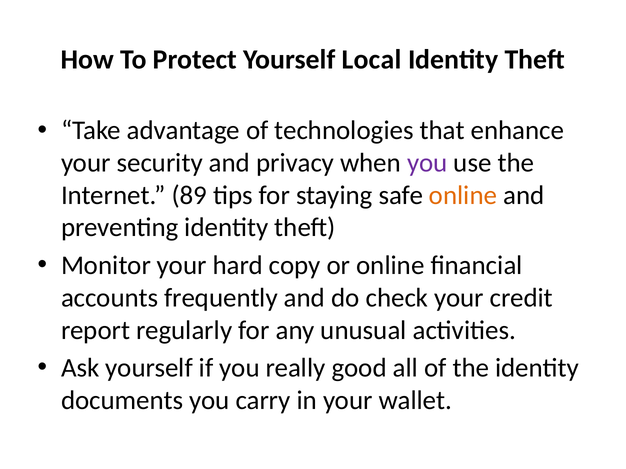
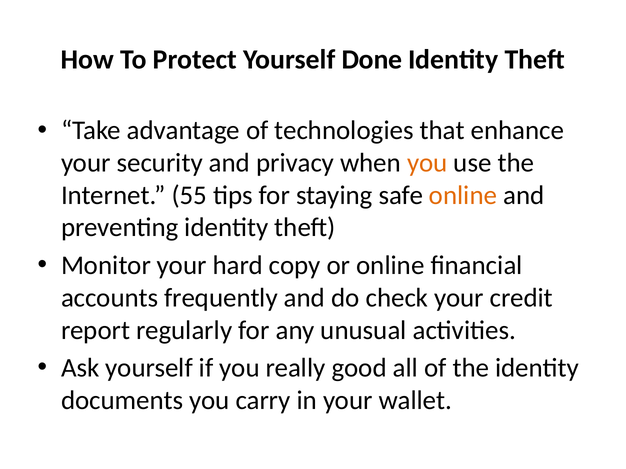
Local: Local -> Done (372, 60)
you colour: purple -> orange (427, 163)
89: 89 -> 55 (189, 195)
